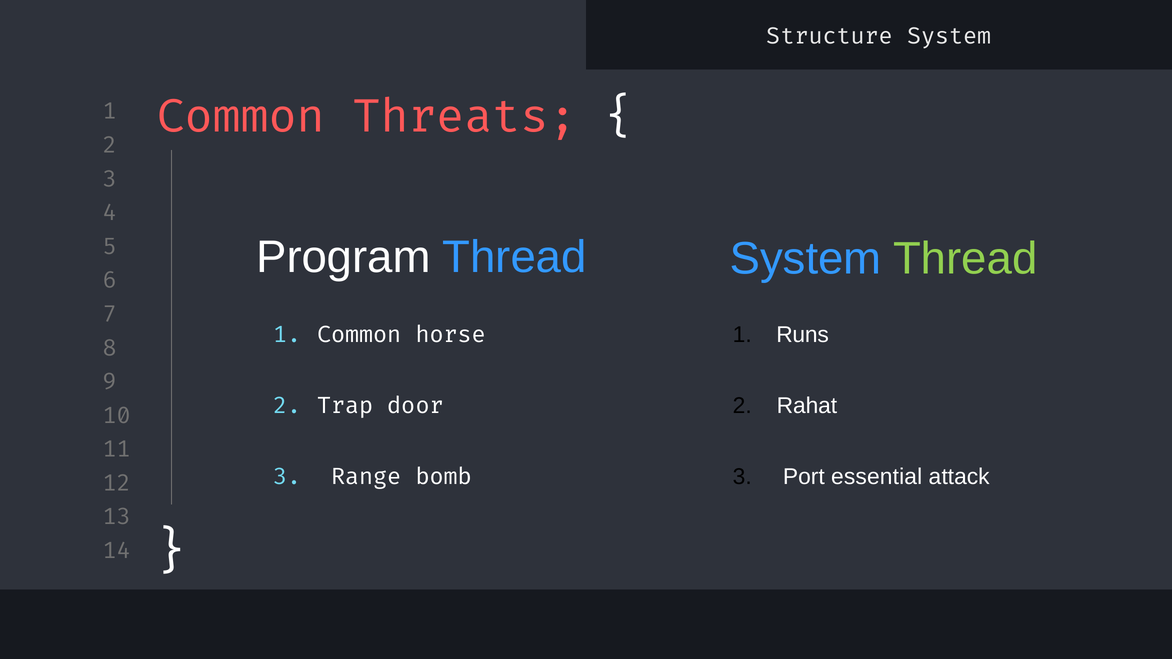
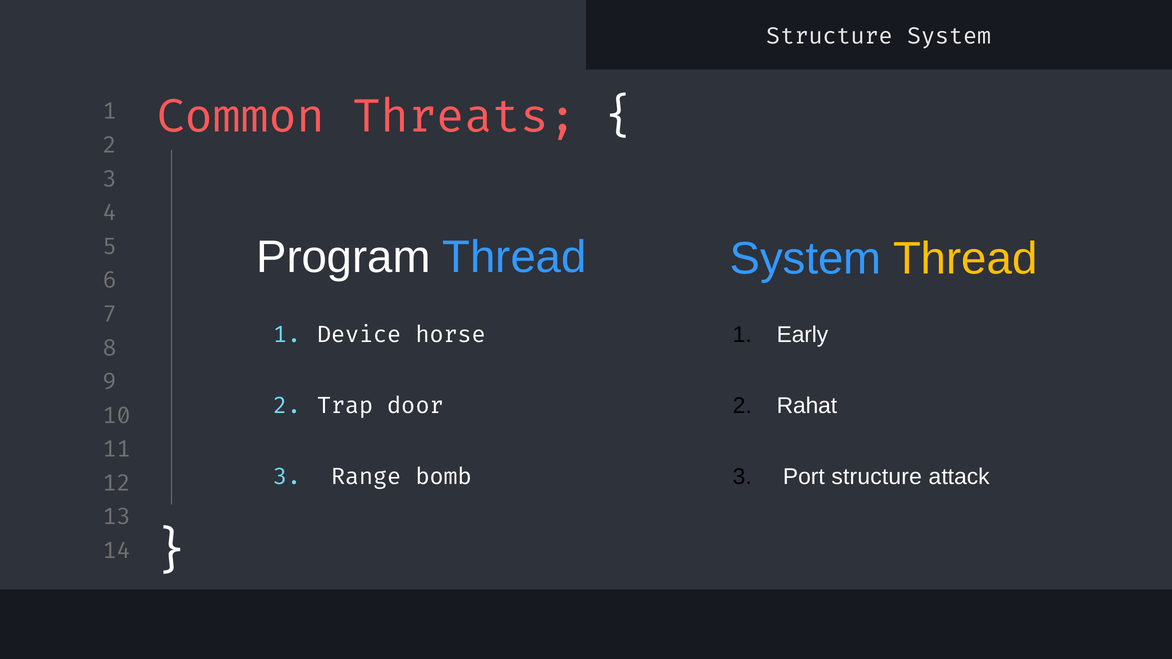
Thread colour: light green -> yellow (965, 259)
Runs: Runs -> Early (802, 335)
Common: Common -> Device (359, 335)
Port essential: essential -> structure (877, 477)
